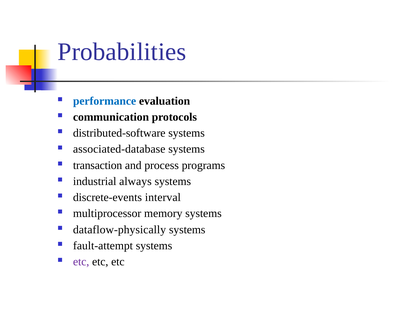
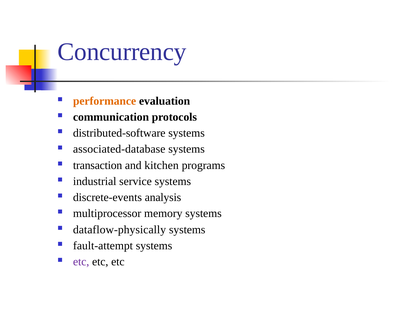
Probabilities: Probabilities -> Concurrency (122, 52)
performance colour: blue -> orange (105, 101)
process: process -> kitchen (162, 165)
always: always -> service (136, 181)
interval: interval -> analysis (163, 197)
